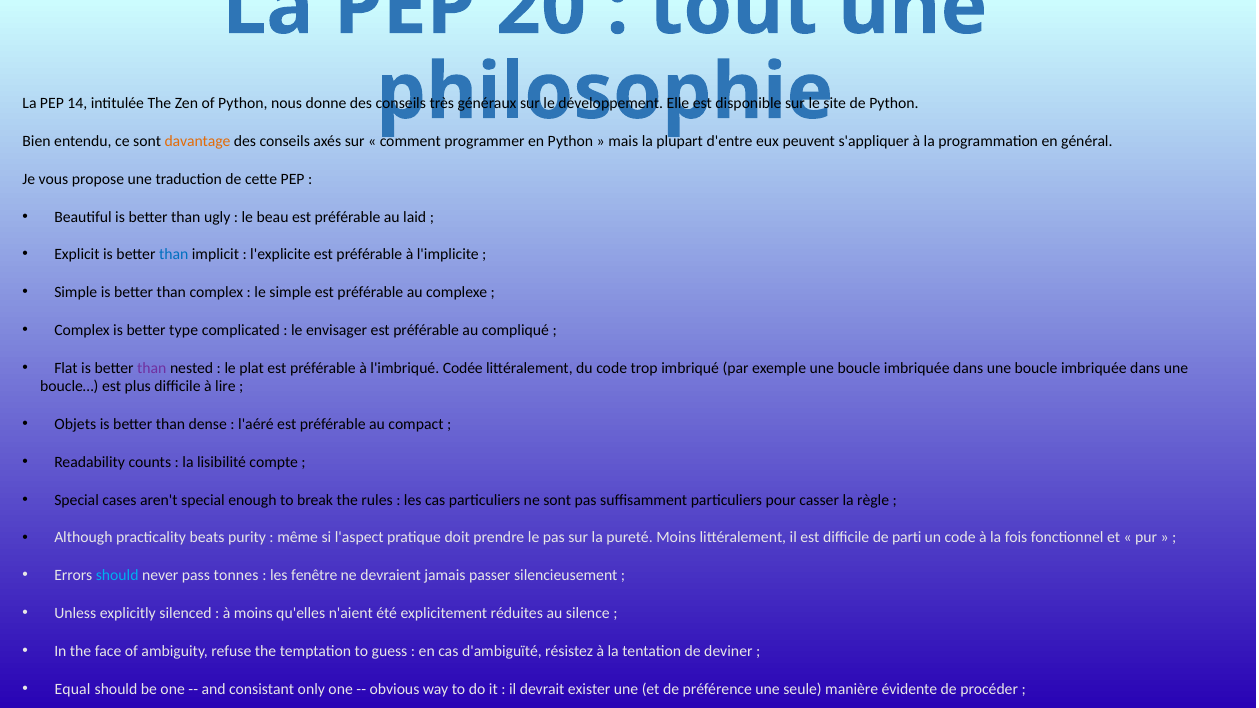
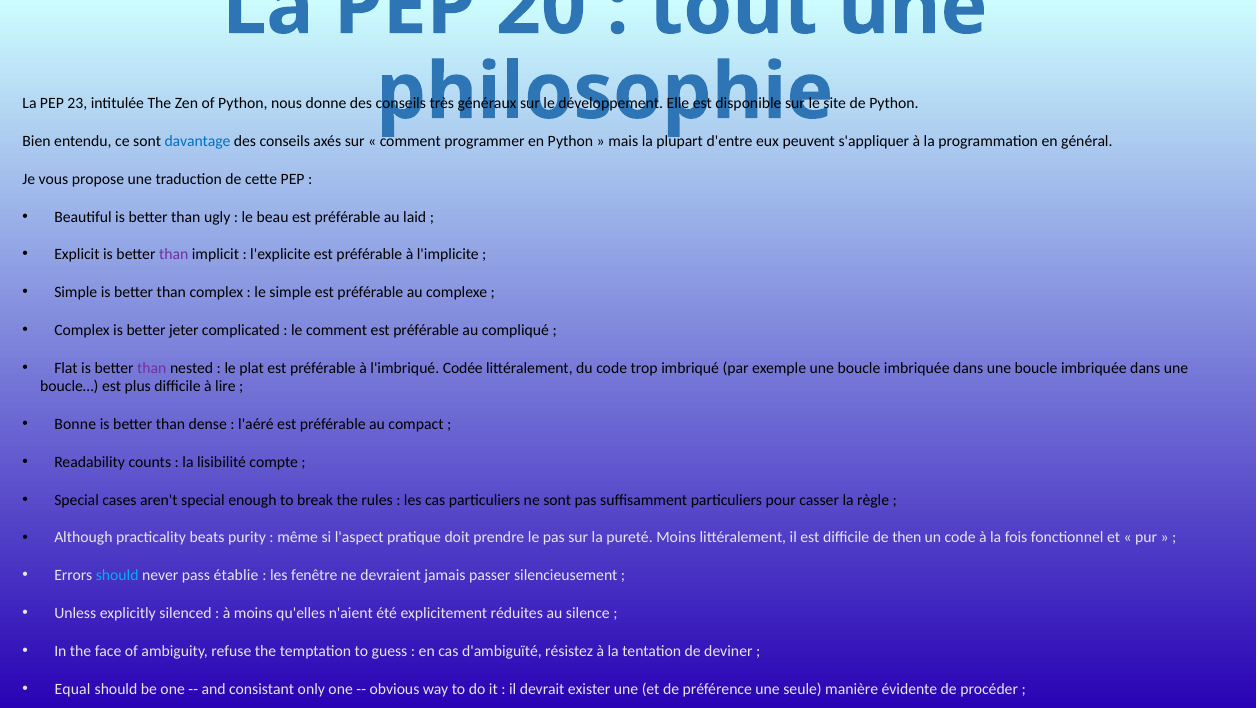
14: 14 -> 23 (77, 104)
davantage colour: orange -> blue (197, 141)
than colour: blue -> purple (174, 255)
type: type -> jeter (184, 330)
le envisager: envisager -> comment (337, 330)
Objets: Objets -> Bonne (75, 425)
parti: parti -> then (907, 538)
tonnes: tonnes -> établie (236, 576)
